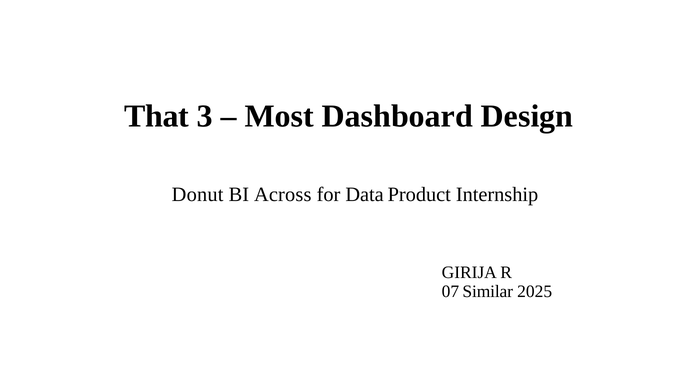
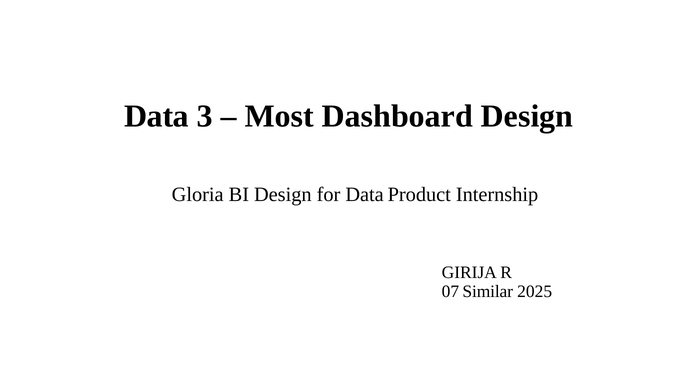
That: That -> Data (156, 116)
Donut: Donut -> Gloria (198, 195)
BI Across: Across -> Design (283, 195)
